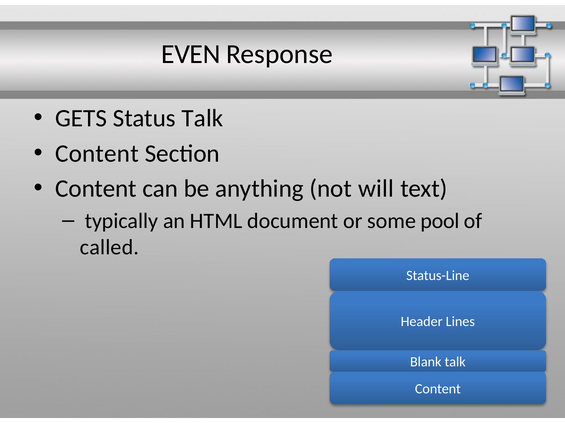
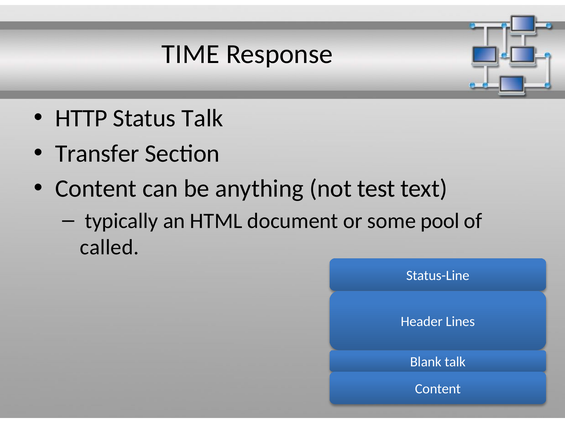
EVEN: EVEN -> TIME (191, 54)
GETS: GETS -> HTTP (81, 119)
Content: Content -> Transfer (97, 154)
will: will -> test (376, 189)
